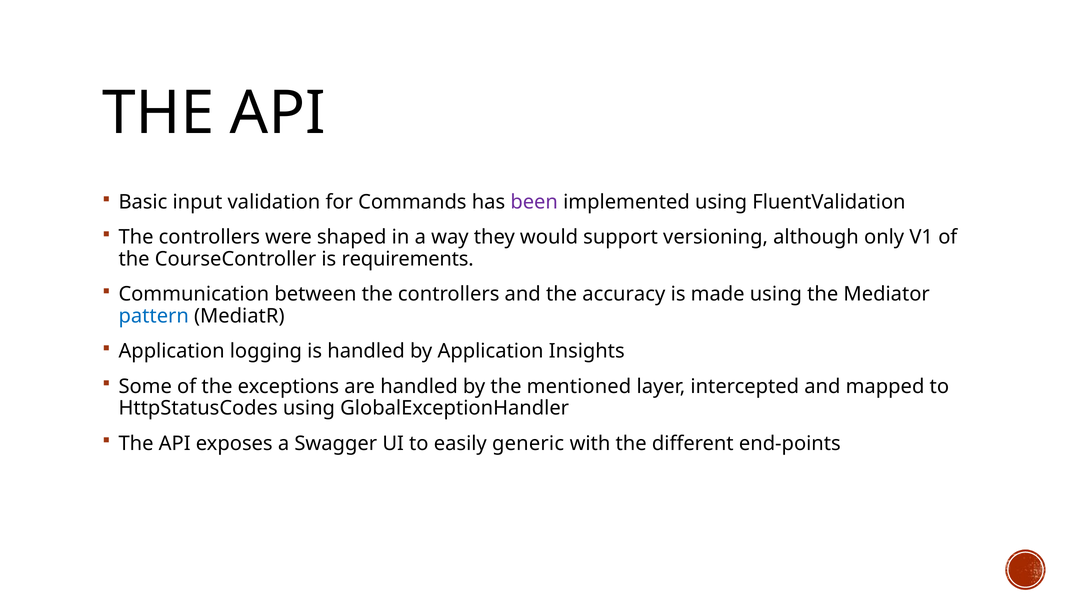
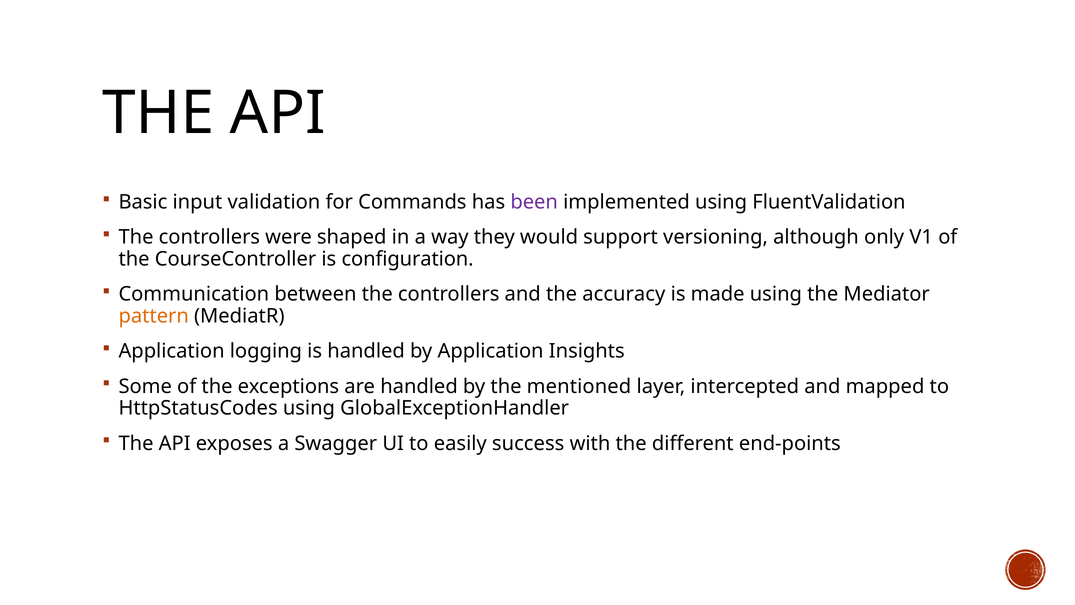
requirements: requirements -> configuration (408, 259)
pattern colour: blue -> orange (154, 316)
generic: generic -> success (528, 443)
